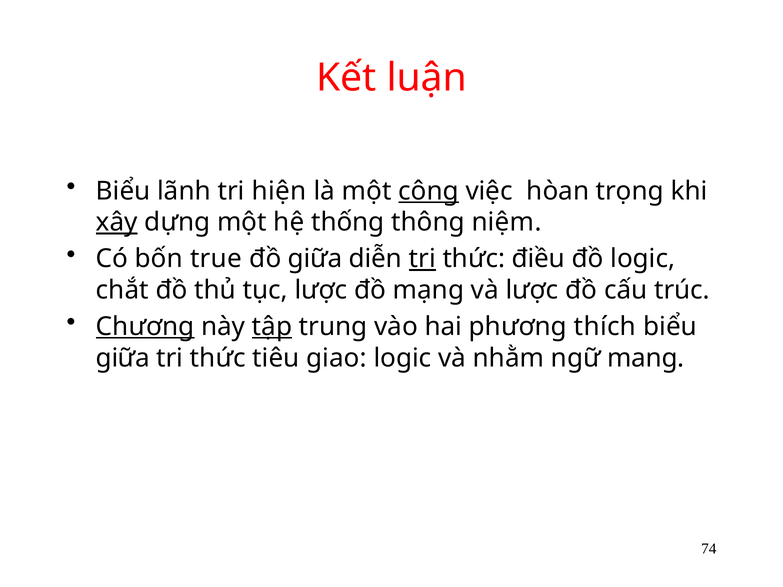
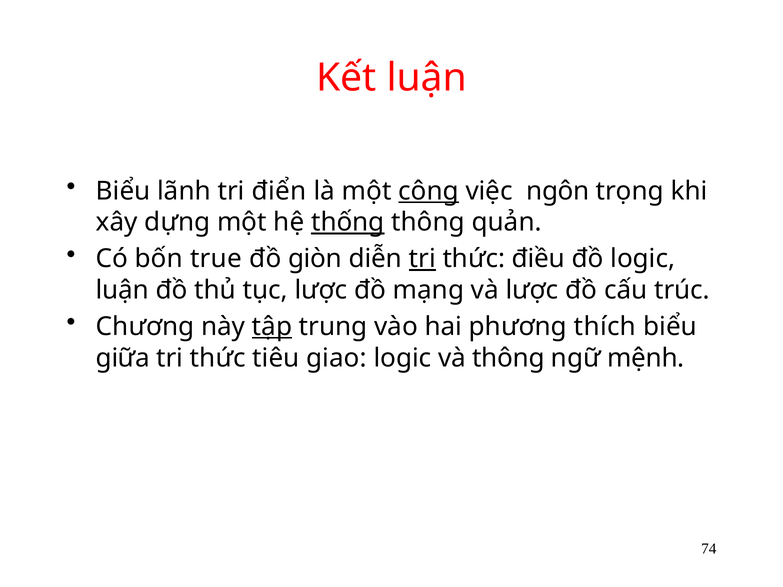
hiện: hiện -> điển (279, 191)
hòan: hòan -> ngôn (558, 191)
xây underline: present -> none (117, 222)
thống underline: none -> present (348, 222)
niệm: niệm -> quản (507, 222)
đồ giữa: giữa -> giòn (315, 259)
chắt: chắt -> luận (122, 290)
Chương underline: present -> none (145, 327)
và nhằm: nhằm -> thông (509, 358)
mang: mang -> mệnh (646, 358)
